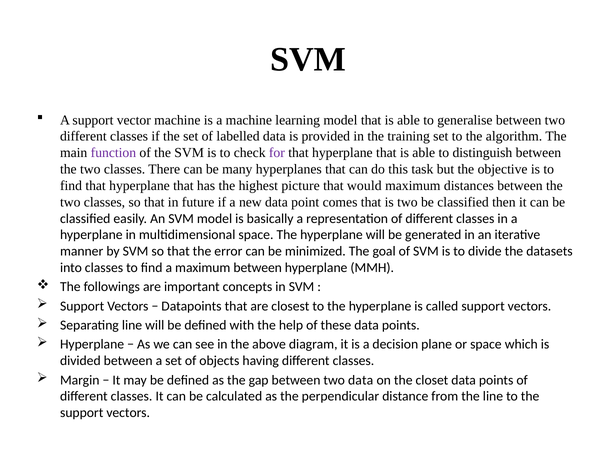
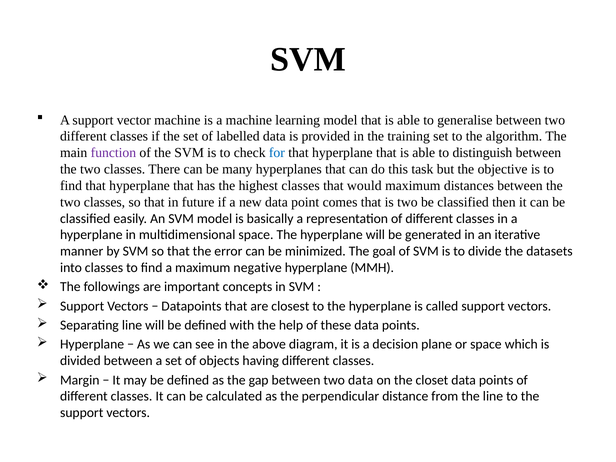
for colour: purple -> blue (277, 153)
highest picture: picture -> classes (301, 186)
maximum between: between -> negative (258, 268)
